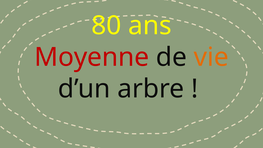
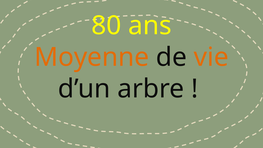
Moyenne colour: red -> orange (92, 57)
